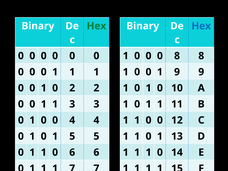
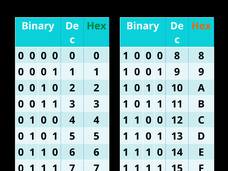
Hex colour: blue -> orange (201, 26)
